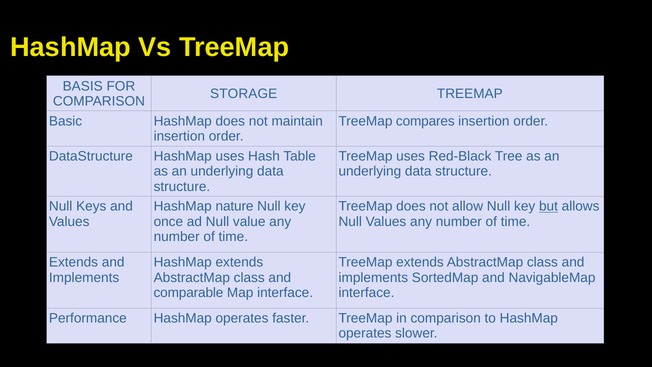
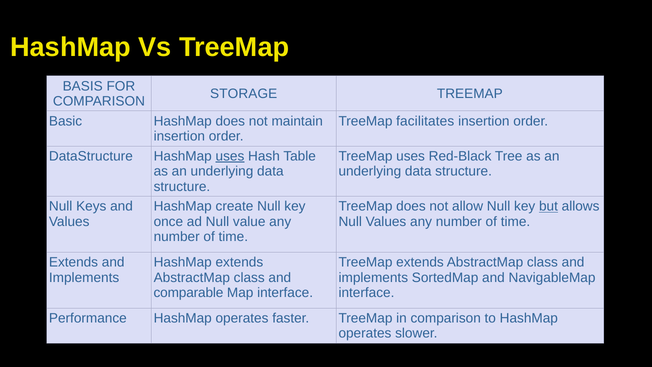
compares: compares -> facilitates (425, 121)
uses underline: none -> present (230, 156)
nature: nature -> create (234, 206)
